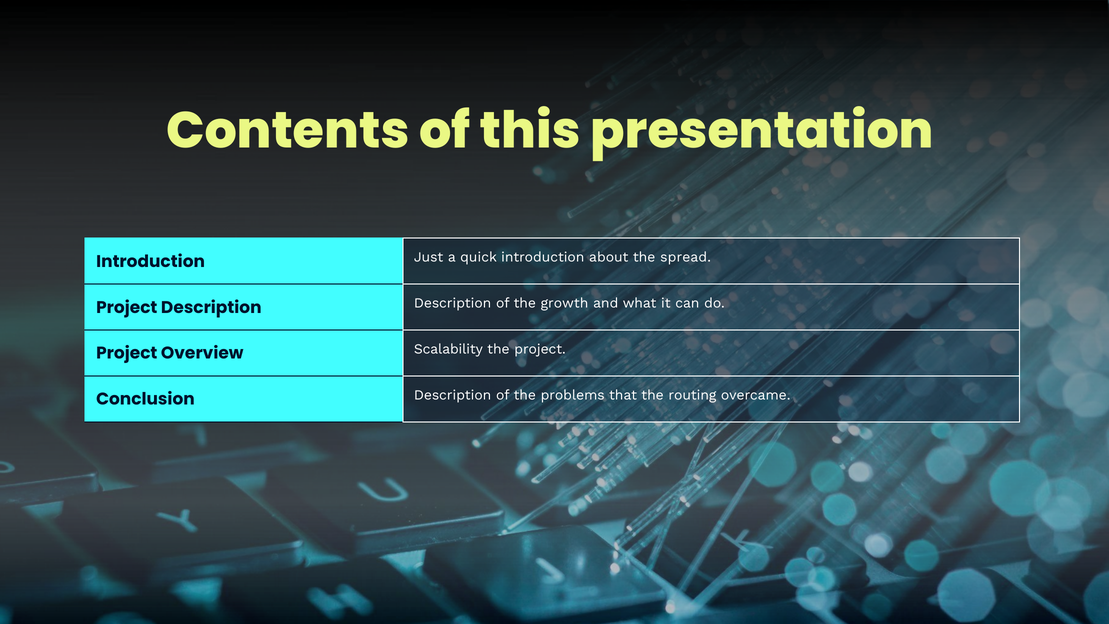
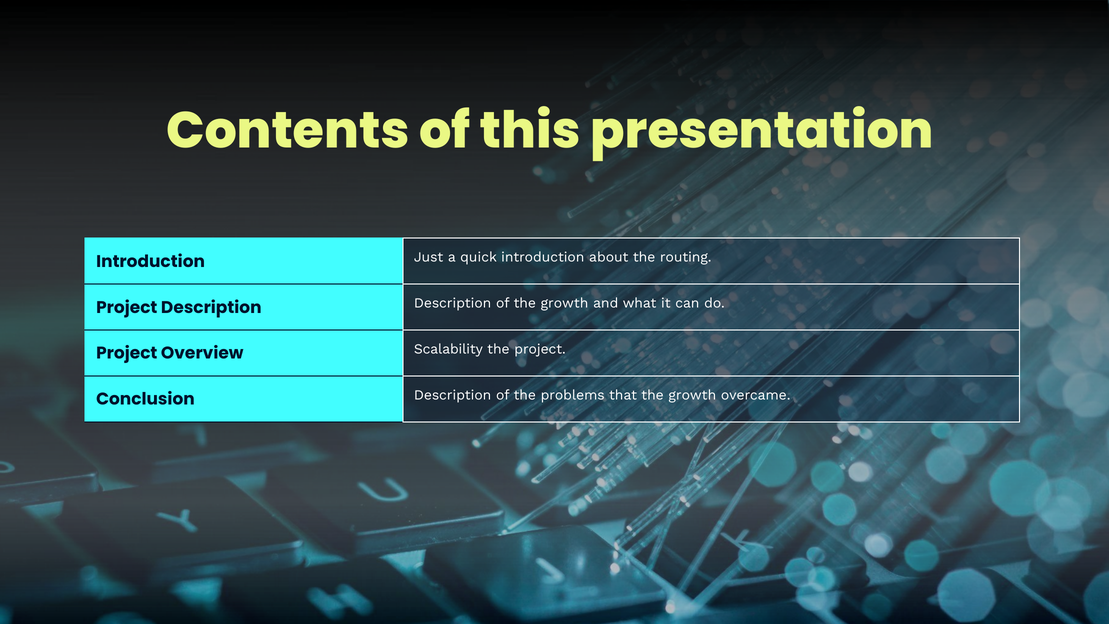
spread: spread -> routing (686, 257)
that the routing: routing -> growth (692, 395)
